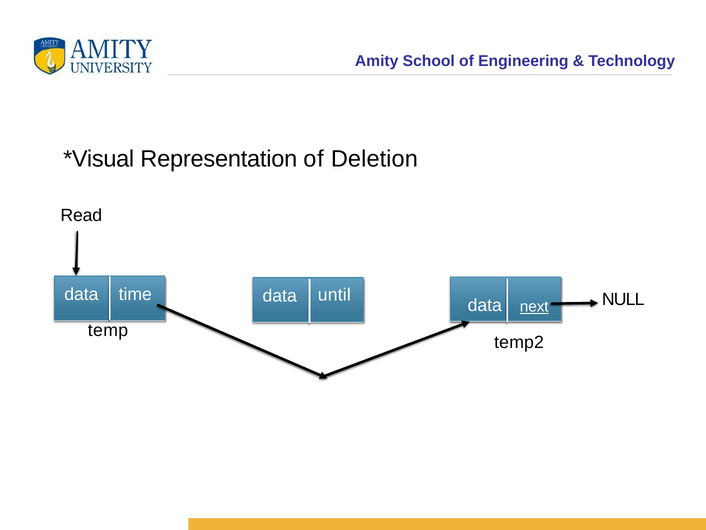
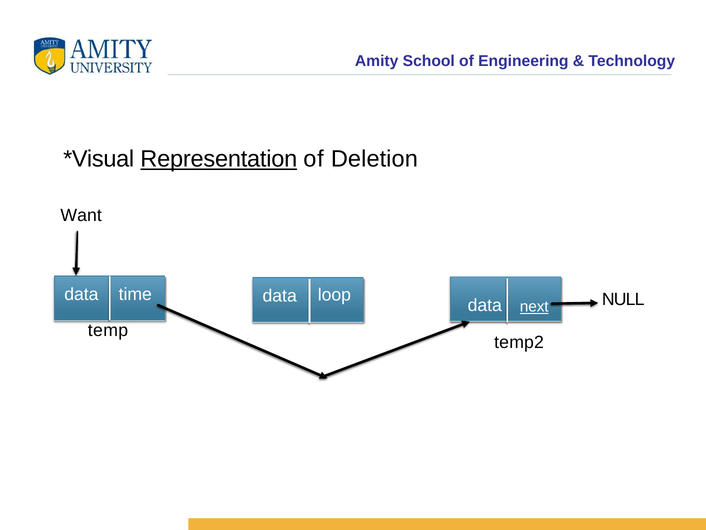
Representation underline: none -> present (219, 159)
Read: Read -> Want (81, 215)
until: until -> loop (334, 295)
